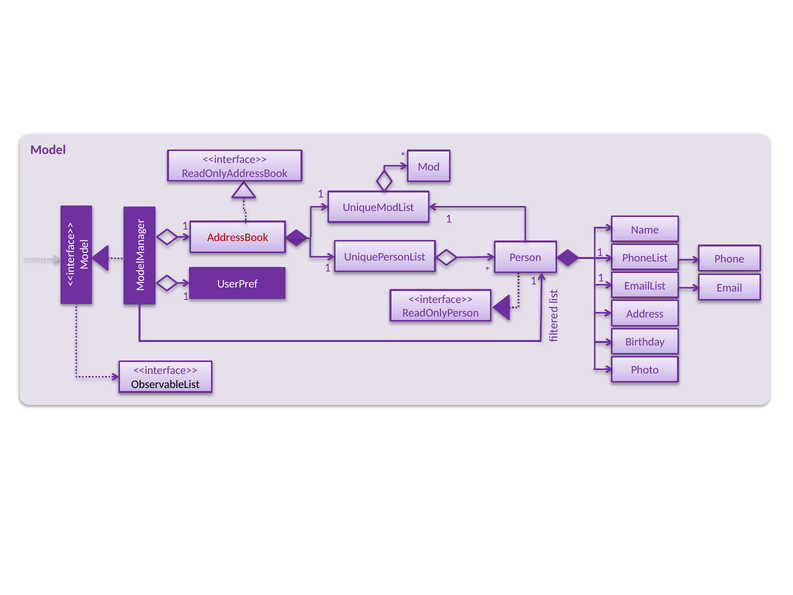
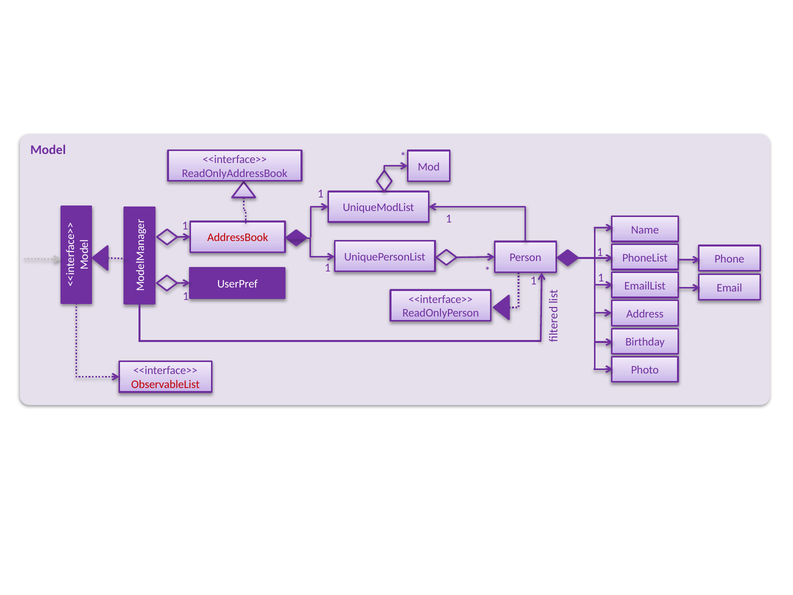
ObservableList colour: black -> red (165, 384)
